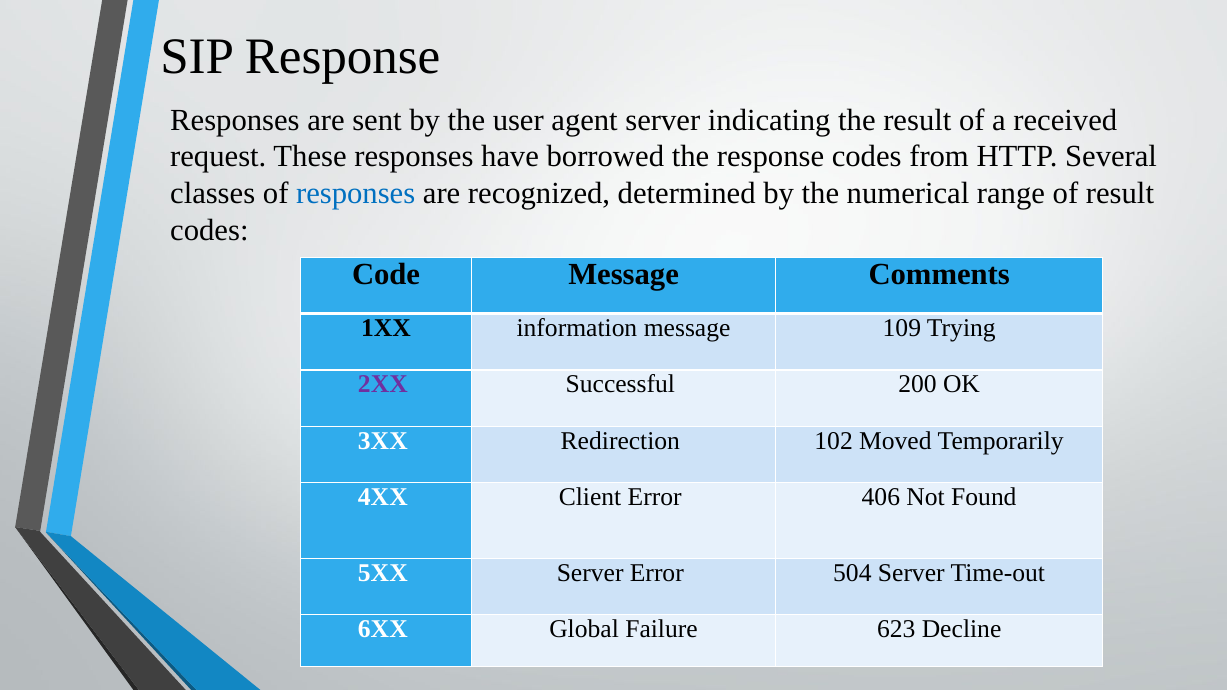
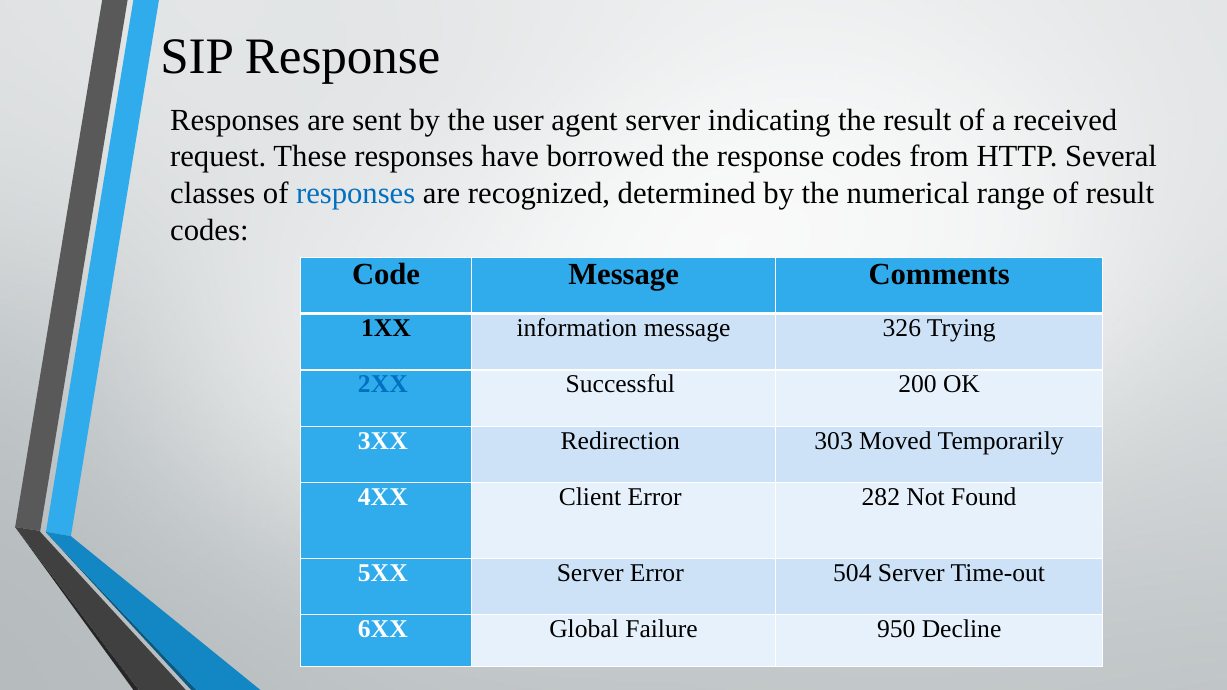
109: 109 -> 326 (902, 328)
2XX colour: purple -> blue (383, 385)
102: 102 -> 303 (834, 441)
406: 406 -> 282 (881, 497)
623: 623 -> 950 (896, 630)
